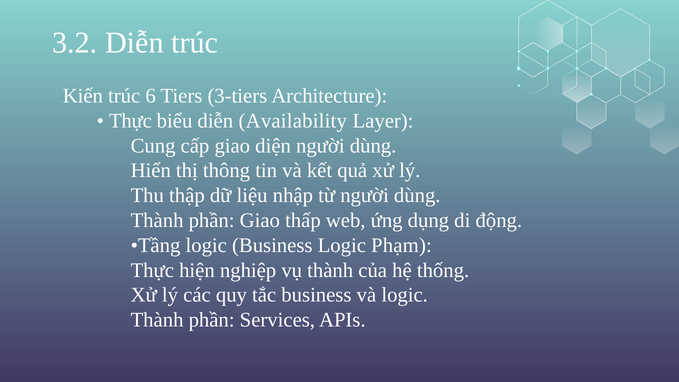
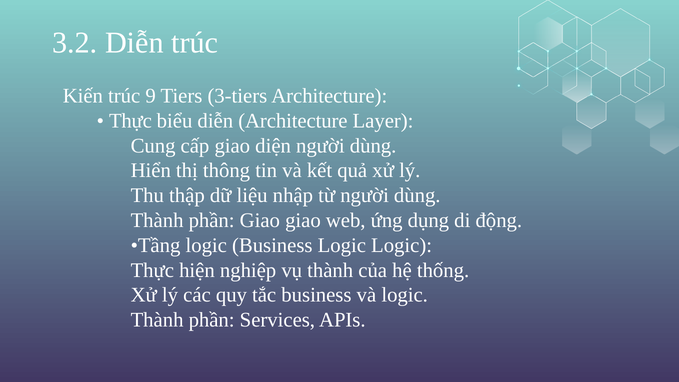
6: 6 -> 9 (151, 96)
diễn Availability: Availability -> Architecture (293, 121)
Giao thấp: thấp -> giao (303, 220)
Logic Phạm: Phạm -> Logic (402, 245)
